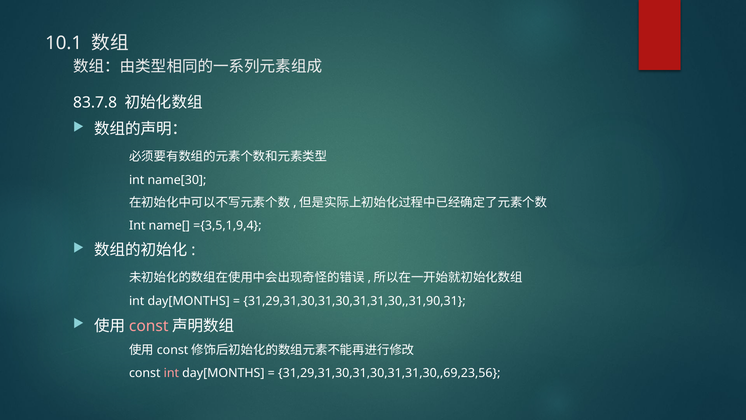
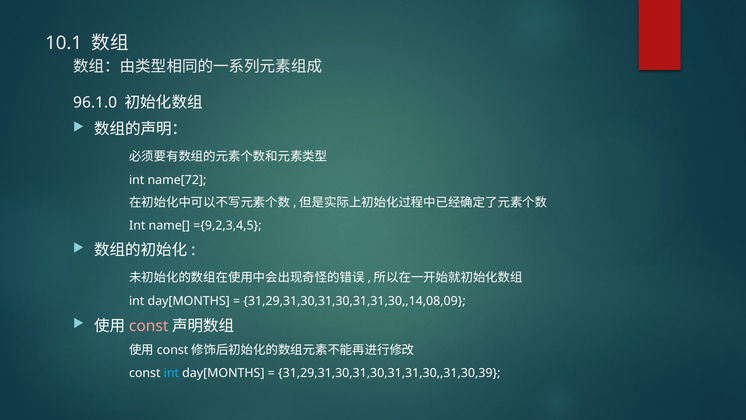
83.7.8: 83.7.8 -> 96.1.0 (95, 103)
name[30: name[30 -> name[72 (177, 180)
={3,5,1,9,4: ={3,5,1,9,4 -> ={9,2,3,4,5 (227, 225)
31,29,31,30,31,30,31,31,30,,31,90,31: 31,29,31,30,31,30,31,31,30,,31,90,31 -> 31,29,31,30,31,30,31,31,30,,14,08,09 (355, 301)
int colour: pink -> light blue (171, 373)
31,29,31,30,31,30,31,31,30,,69,23,56: 31,29,31,30,31,30,31,31,30,,69,23,56 -> 31,29,31,30,31,30,31,31,30,,31,30,39 (389, 373)
